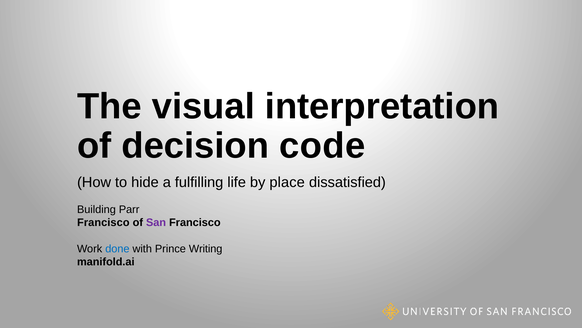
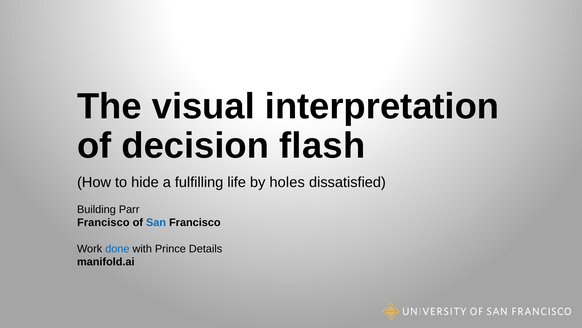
code: code -> flash (322, 145)
place: place -> holes (287, 182)
San colour: purple -> blue (156, 222)
Writing: Writing -> Details (206, 248)
